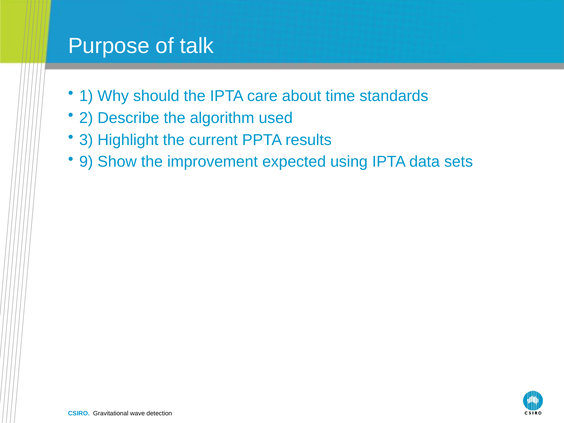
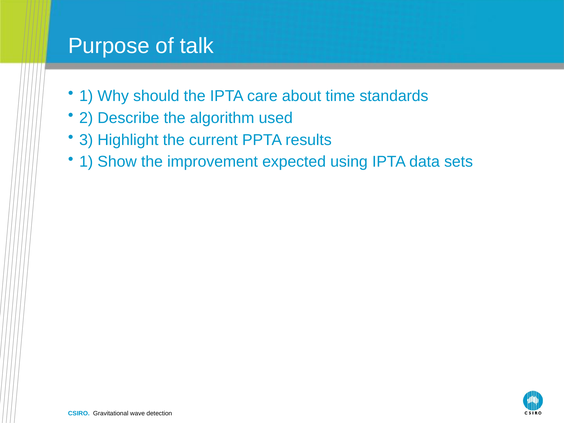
9: 9 -> 1 (86, 162)
